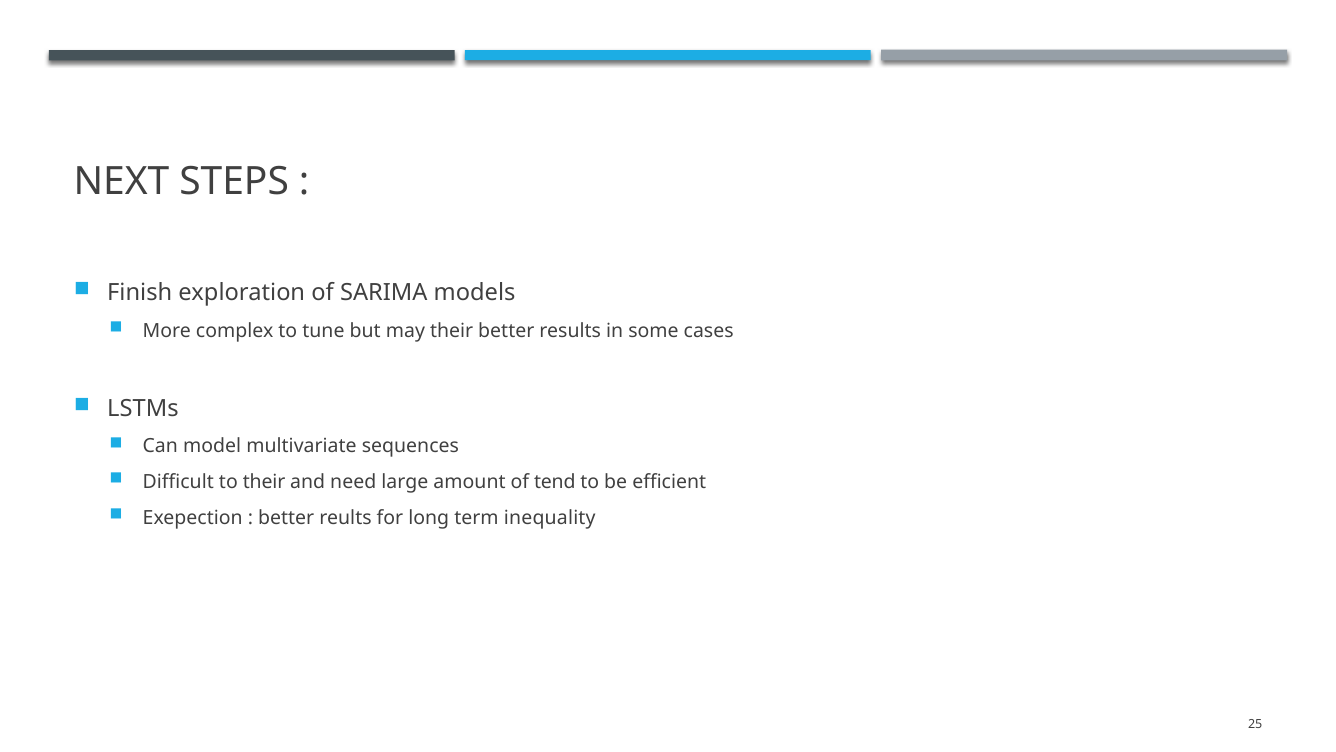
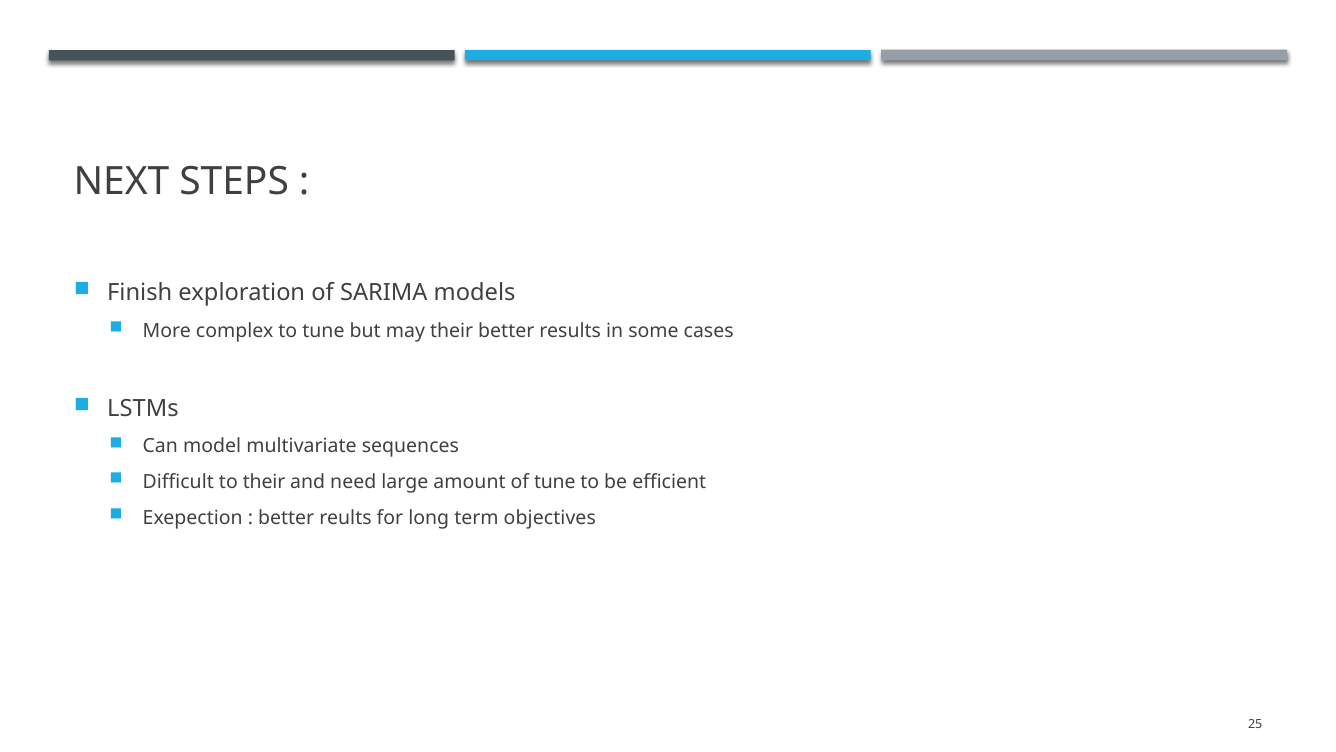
of tend: tend -> tune (555, 482)
inequality: inequality -> objectives (550, 517)
